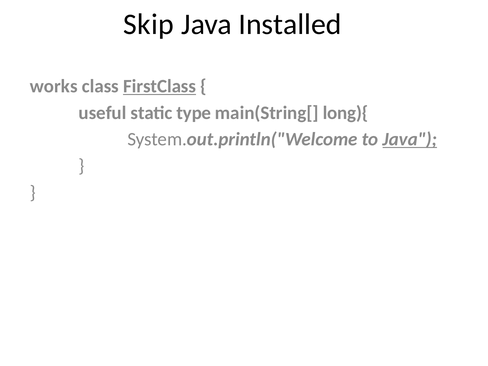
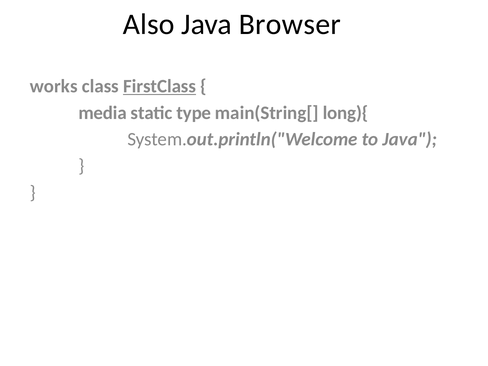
Skip: Skip -> Also (149, 24)
Installed: Installed -> Browser (290, 24)
useful: useful -> media (103, 113)
Java underline: present -> none (410, 139)
